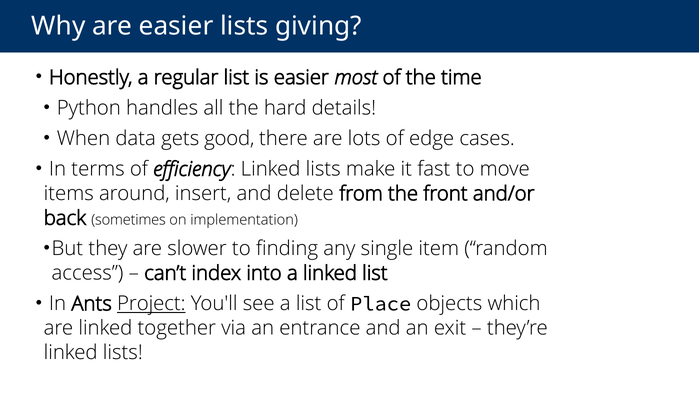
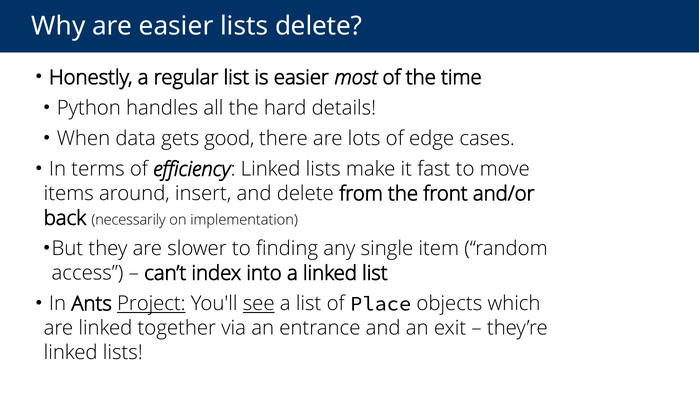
lists giving: giving -> delete (319, 26)
sometimes: sometimes -> necessarily (129, 220)
see underline: none -> present (259, 304)
